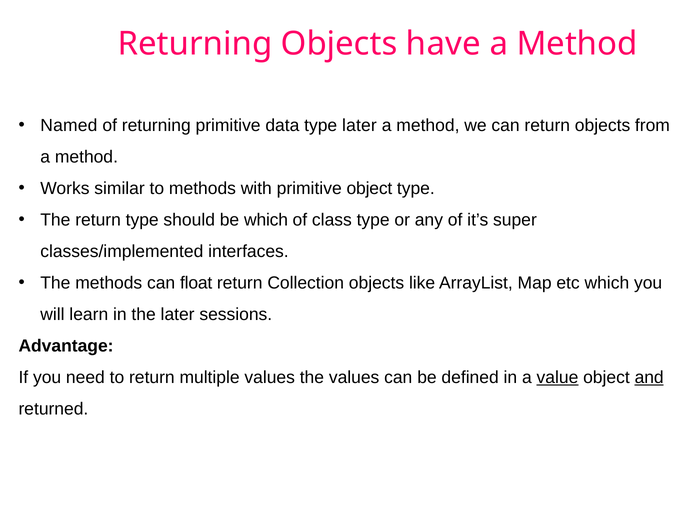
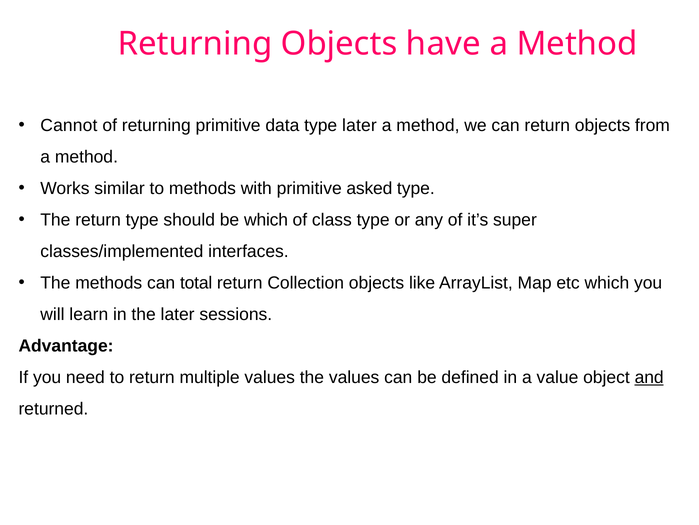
Named: Named -> Cannot (69, 125)
primitive object: object -> asked (369, 188)
float: float -> total (196, 283)
value underline: present -> none (557, 377)
